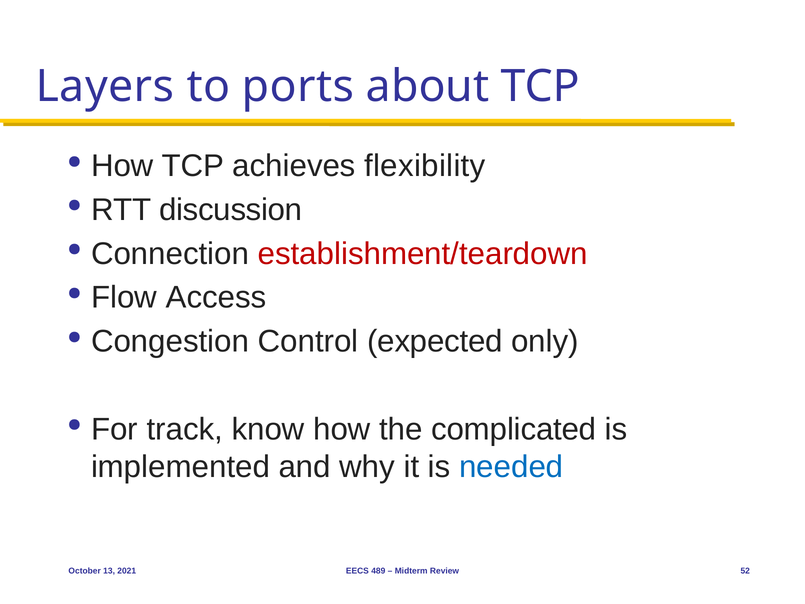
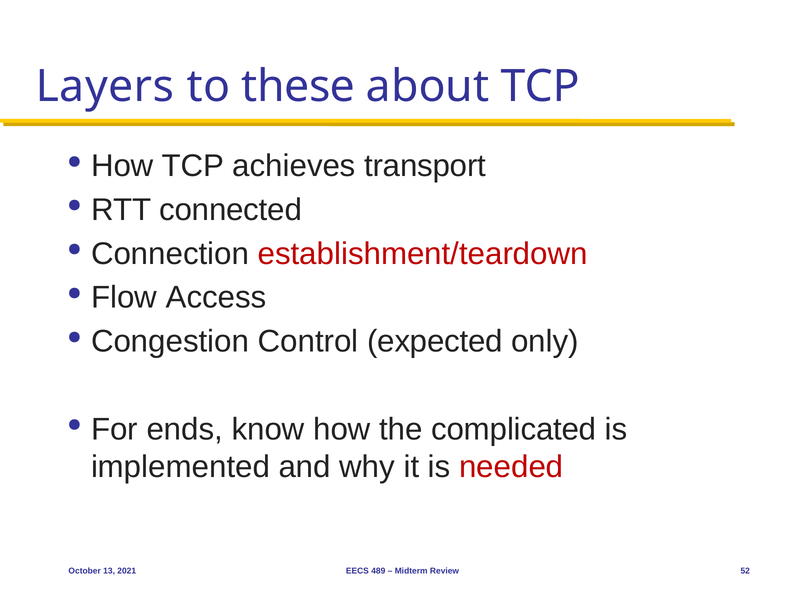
ports: ports -> these (298, 86)
flexibility: flexibility -> transport (425, 166)
discussion: discussion -> connected (231, 210)
track: track -> ends (185, 429)
needed colour: blue -> red (511, 467)
